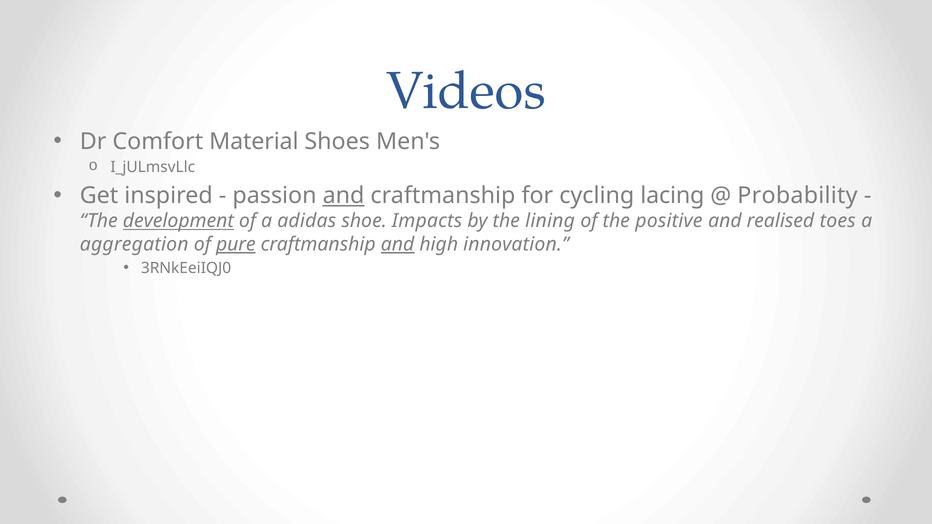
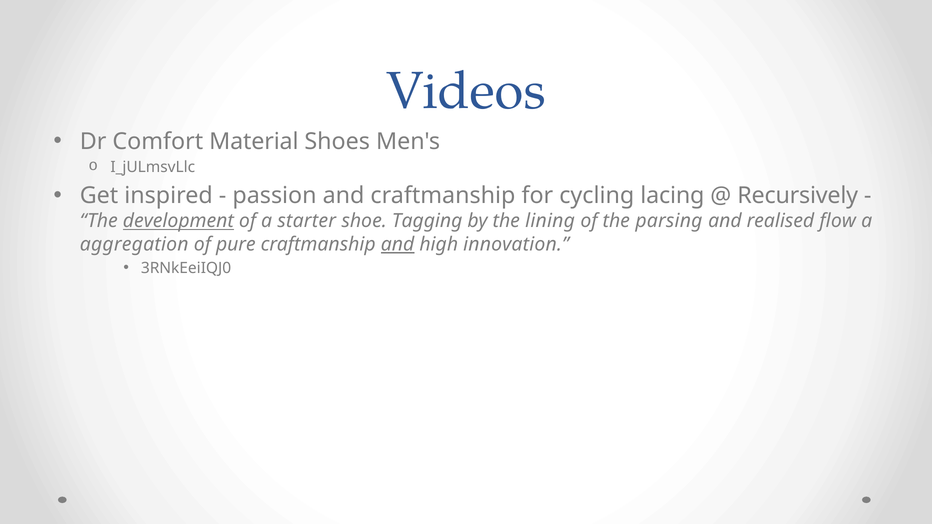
and underline: present -> none (344, 196)
Probability: Probability -> Recursively (798, 196)
adidas: adidas -> starter (307, 221)
Impacts: Impacts -> Tagging (427, 221)
positive: positive -> parsing (669, 221)
toes: toes -> flow (838, 221)
pure underline: present -> none (236, 244)
